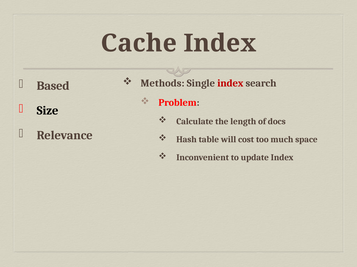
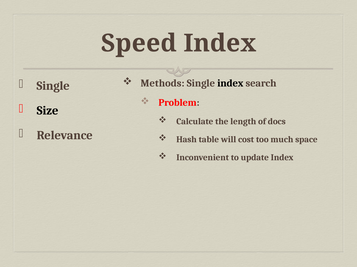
Cache: Cache -> Speed (139, 43)
index colour: red -> black (230, 83)
Based: Based -> Single (53, 86)
